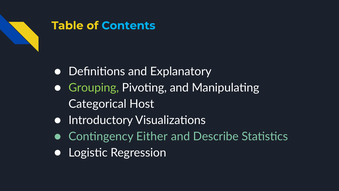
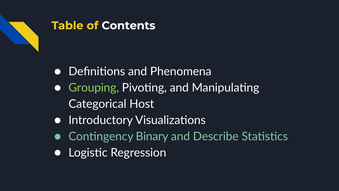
Contents colour: light blue -> white (129, 26)
Explanatory: Explanatory -> Phenomena (181, 71)
Either: Either -> Binary (152, 136)
